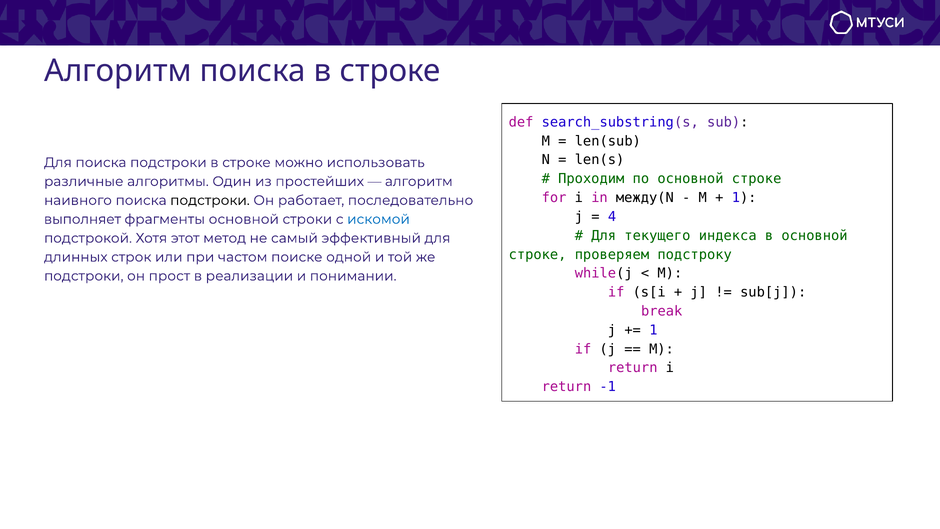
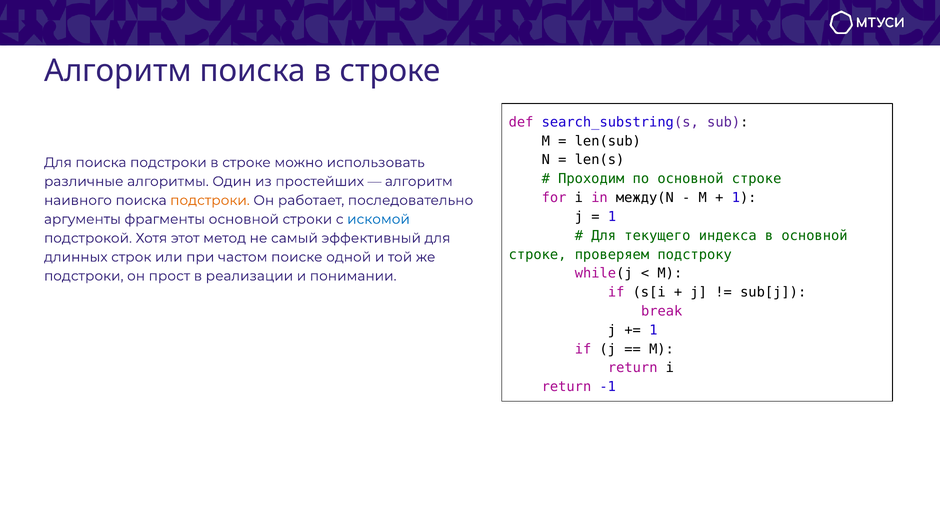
подстроки colour: black -> orange (210, 200)
4: 4 -> 1 (612, 217)
выполняет: выполняет -> аргументы (82, 219)
